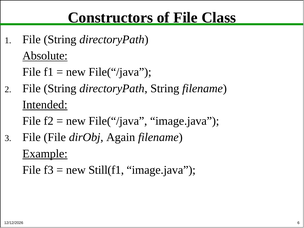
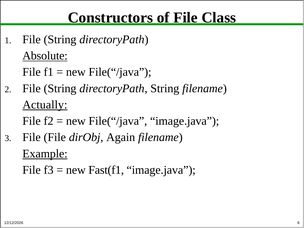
Intended: Intended -> Actually (45, 105)
Still(f1: Still(f1 -> Fast(f1 (106, 170)
